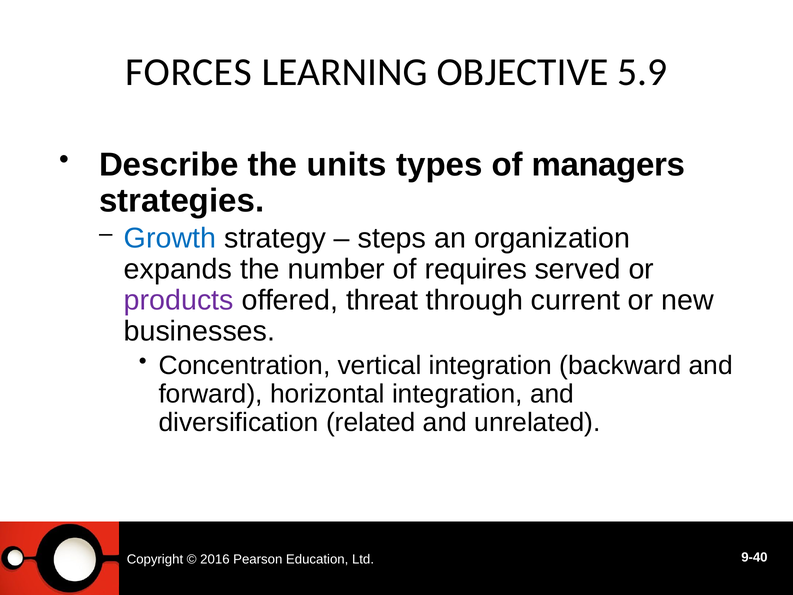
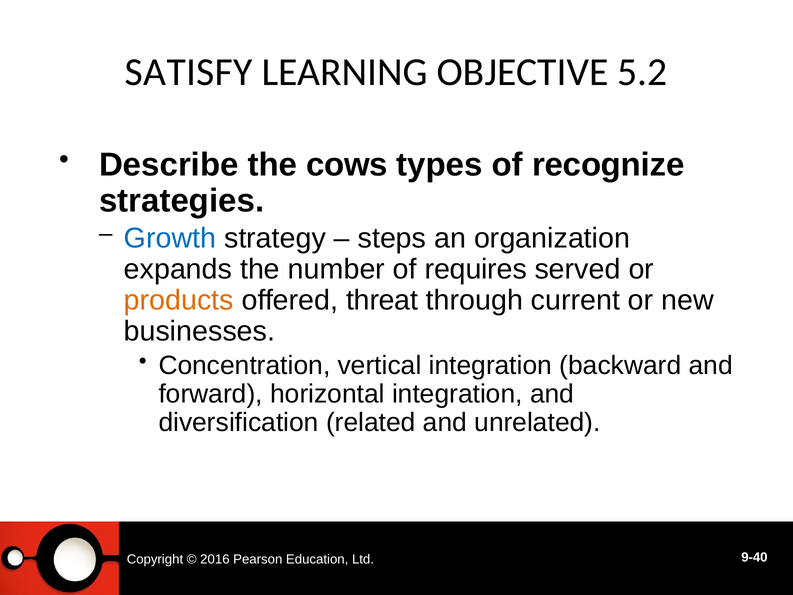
FORCES: FORCES -> SATISFY (189, 72)
5.9: 5.9 -> 5.2 (642, 72)
units: units -> cows (347, 165)
managers: managers -> recognize (608, 165)
products colour: purple -> orange (179, 300)
